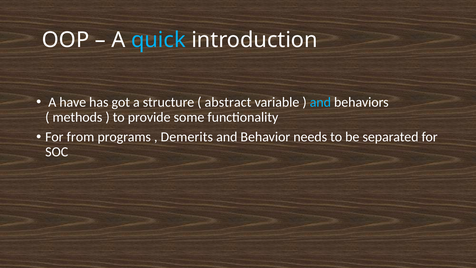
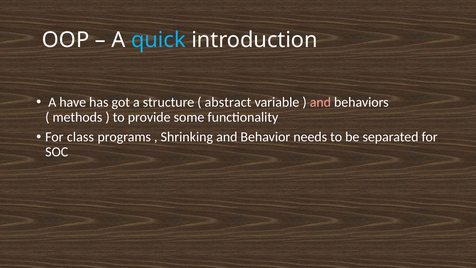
and colour: light blue -> pink (320, 102)
from: from -> class (80, 137)
Demerits: Demerits -> Shrinking (187, 137)
